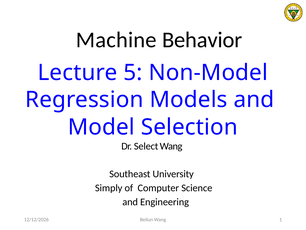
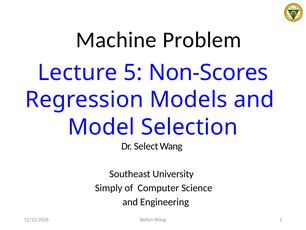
Behavior: Behavior -> Problem (202, 40)
Non-Model: Non-Model -> Non-Scores (208, 72)
